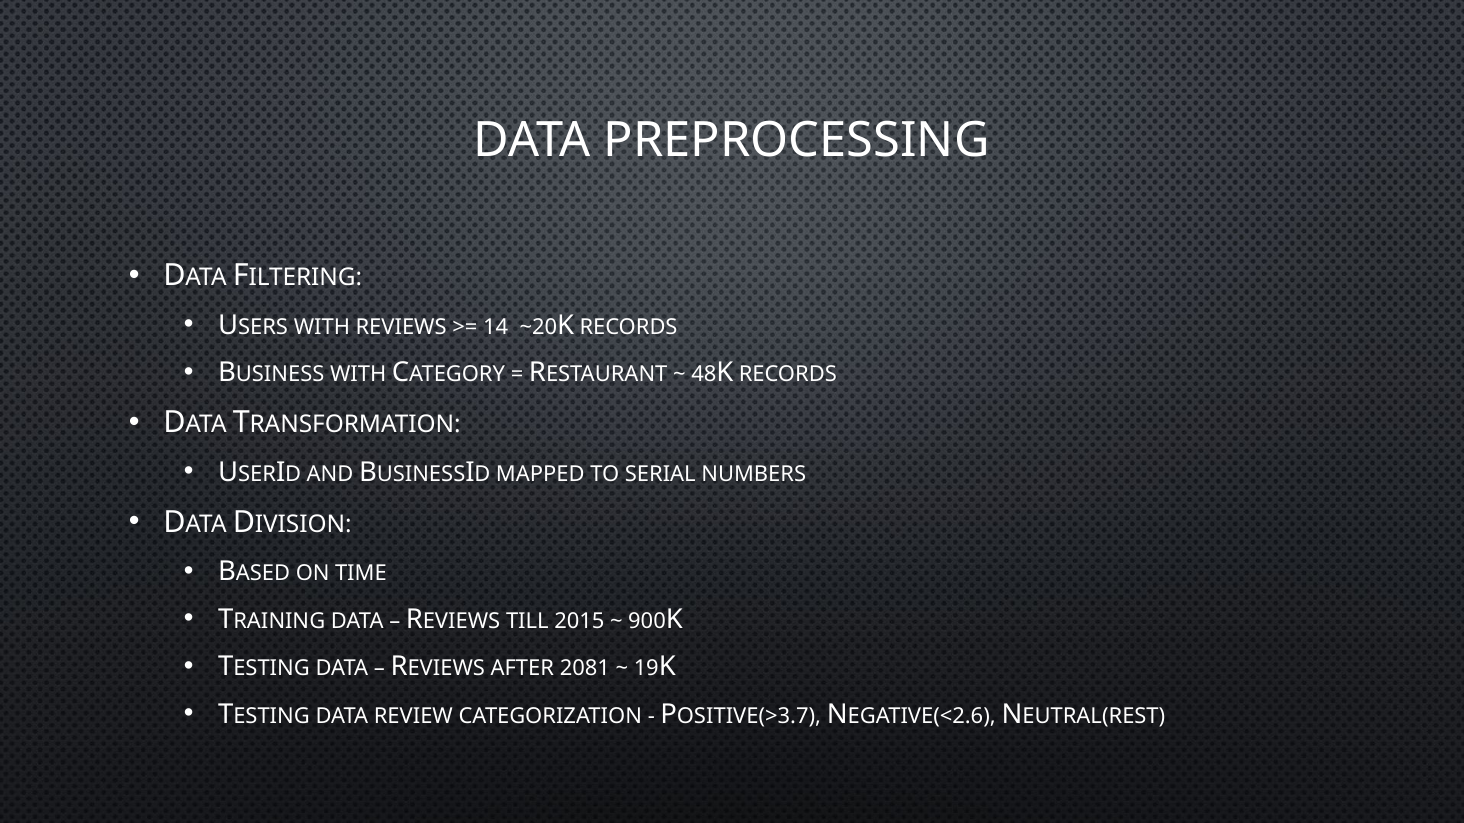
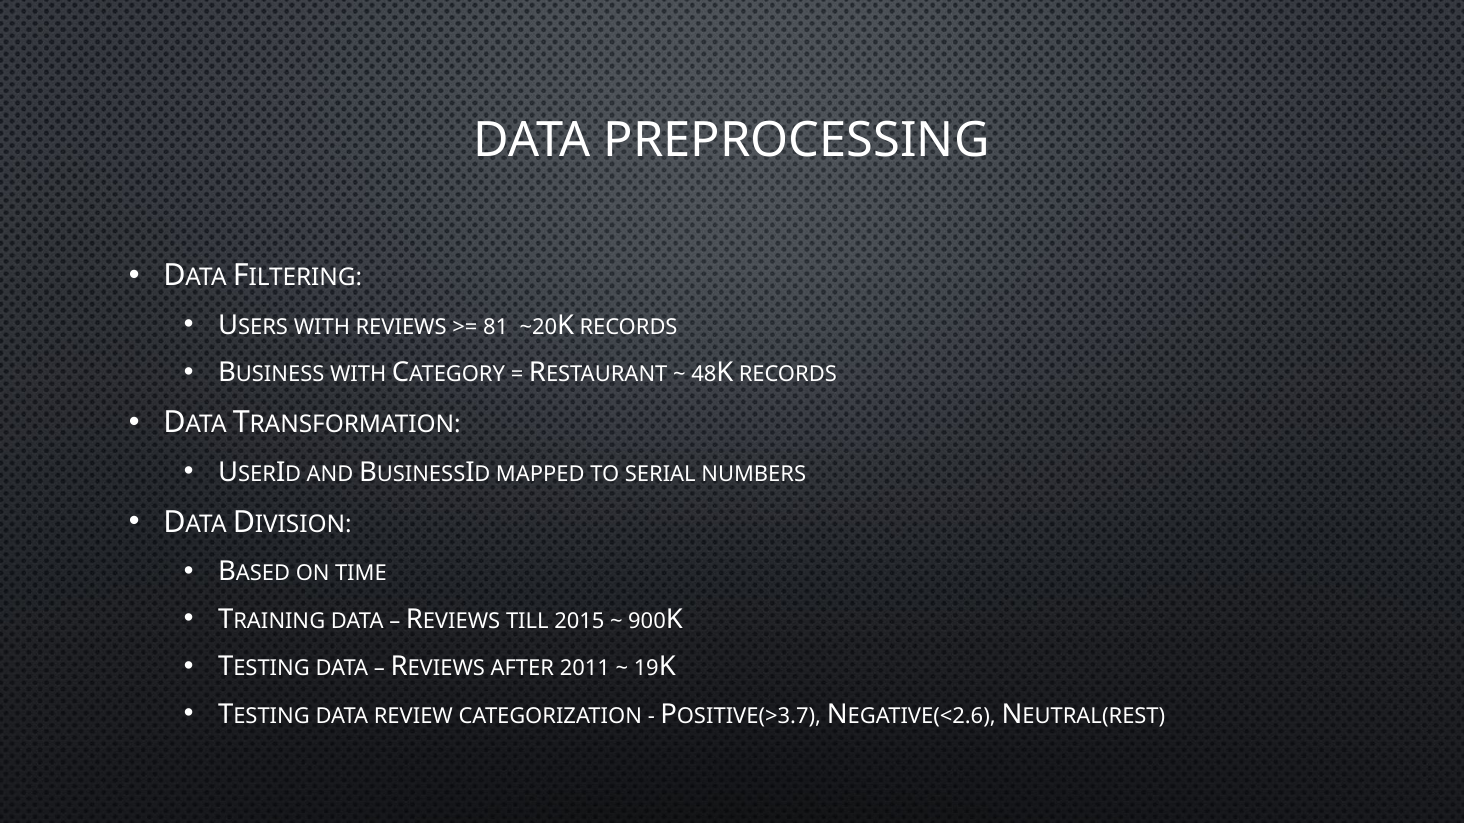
14: 14 -> 81 (496, 327)
2081: 2081 -> 2011 (585, 669)
